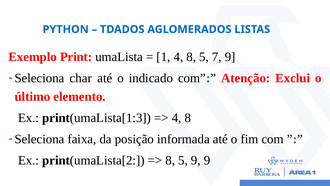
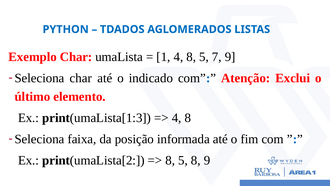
Exemplo Print: Print -> Char (76, 57)
5 9: 9 -> 8 (196, 160)
